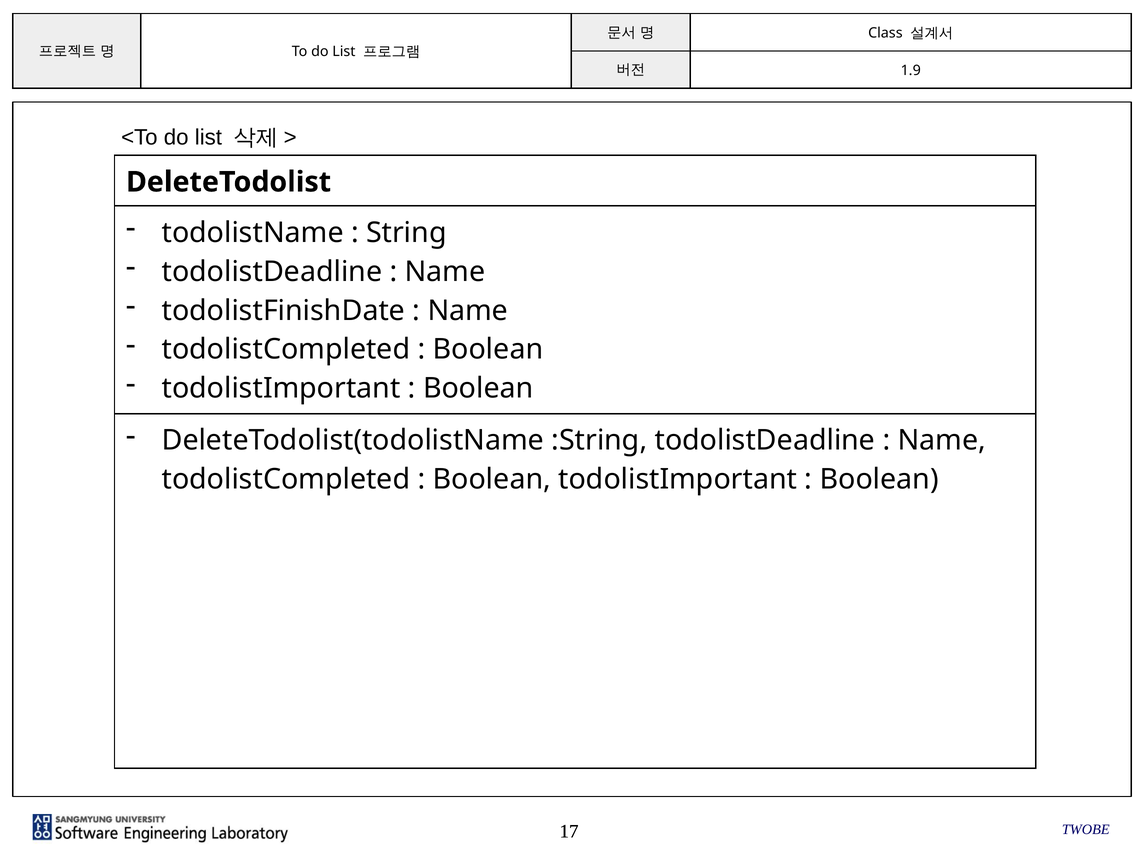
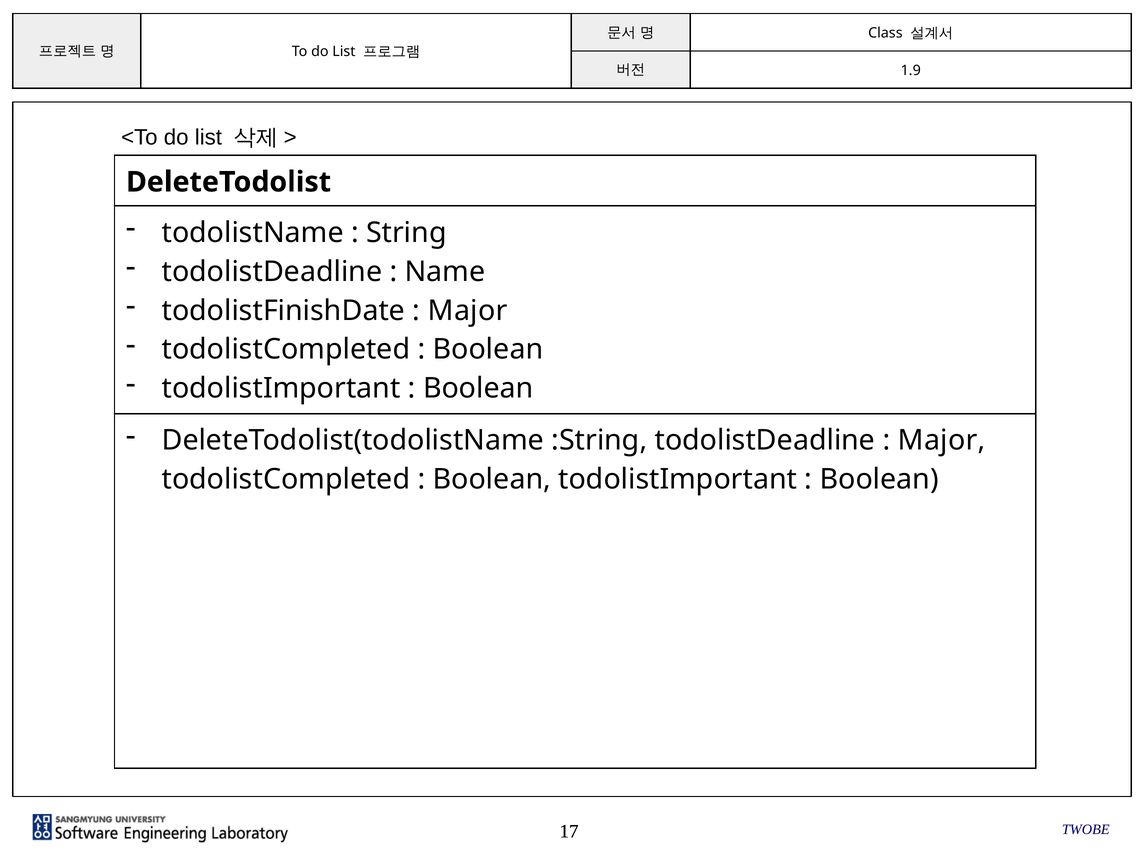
Name: Name -> Major (468, 310)
Name: Name -> Major (942, 440)
